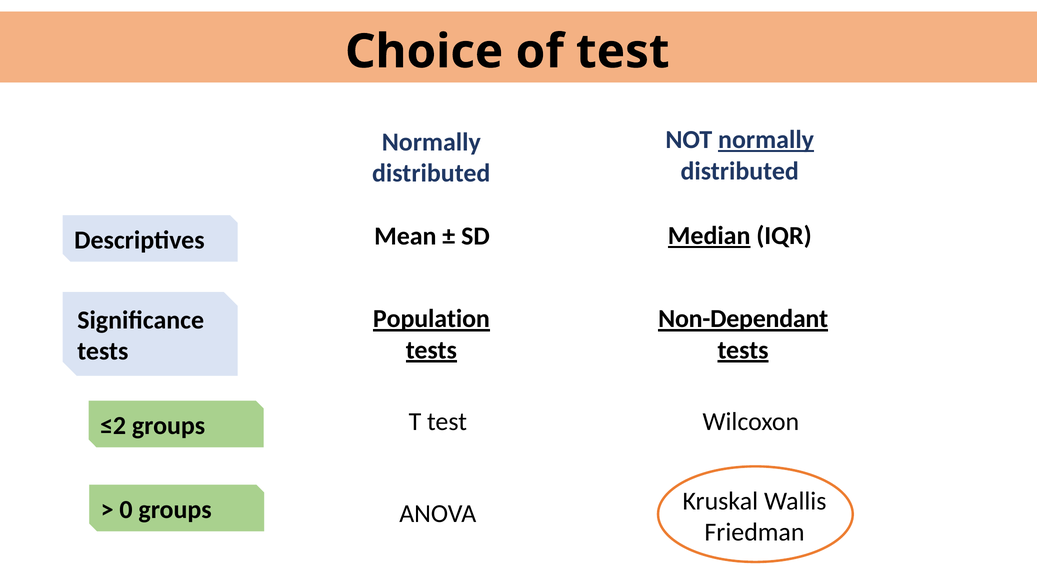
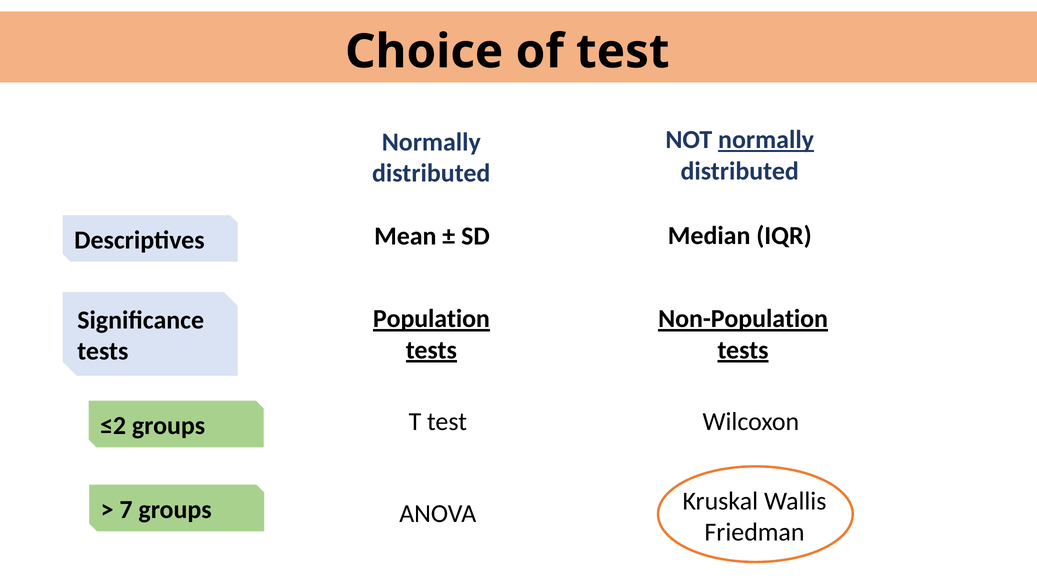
Median underline: present -> none (709, 236)
Non-Dependant: Non-Dependant -> Non-Population (743, 319)
0: 0 -> 7 (126, 510)
